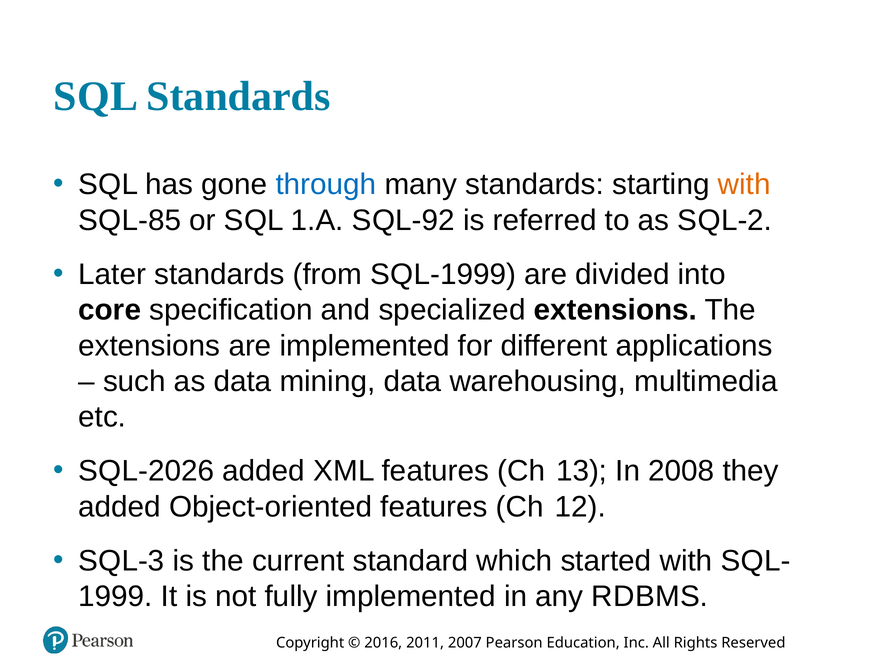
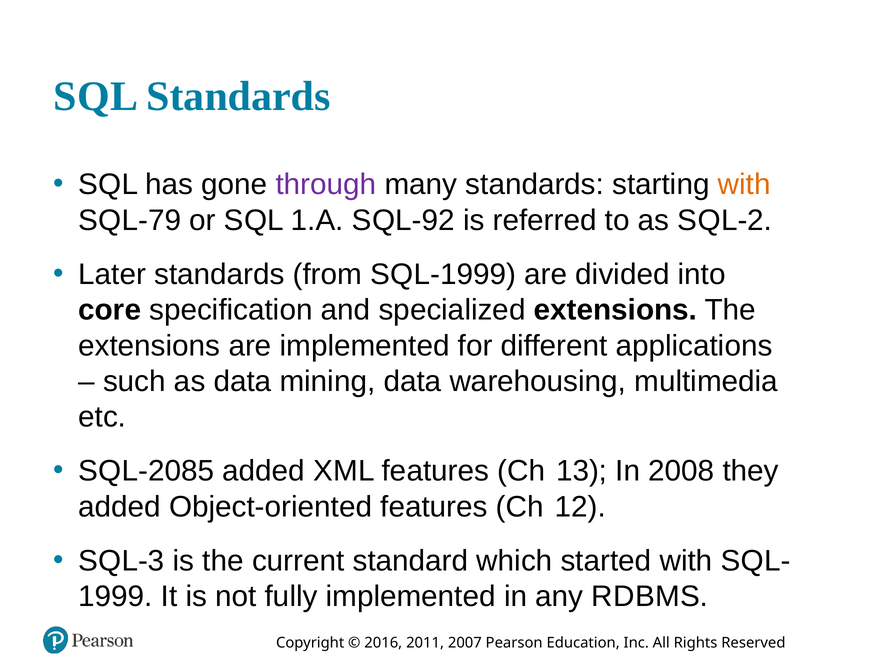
through colour: blue -> purple (326, 185)
L-85: L-85 -> L-79 (151, 220)
L-2026: L-2026 -> L-2085 (168, 471)
